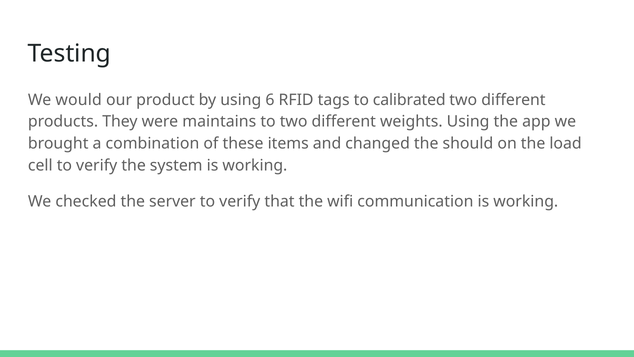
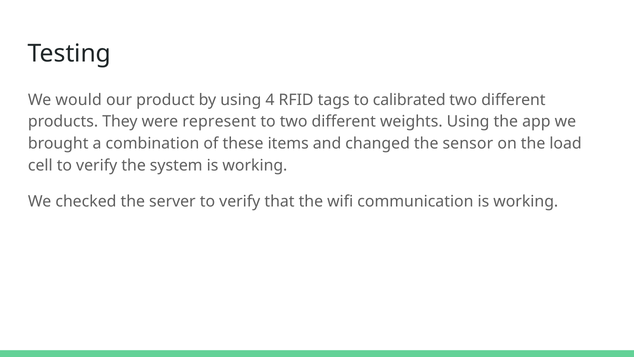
6: 6 -> 4 (270, 100)
maintains: maintains -> represent (219, 122)
should: should -> sensor (468, 143)
